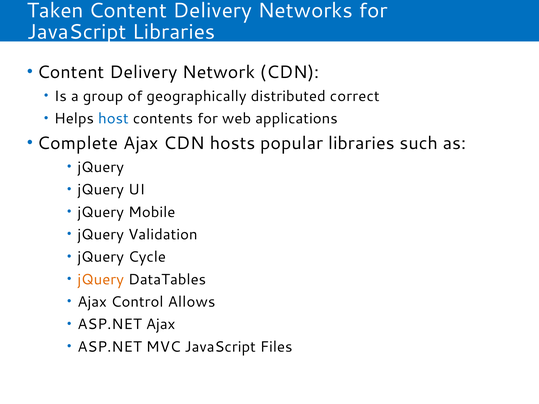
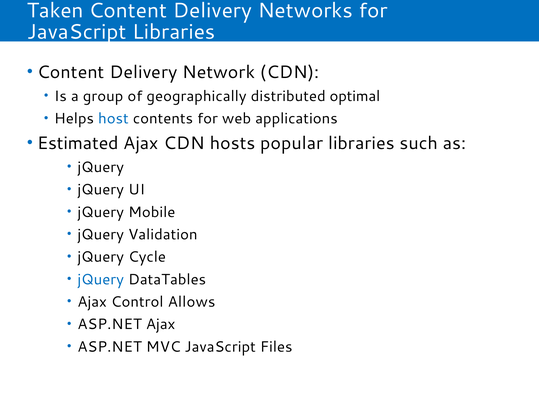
correct: correct -> optimal (355, 96)
Complete: Complete -> Estimated (78, 143)
jQuery colour: orange -> blue (101, 280)
